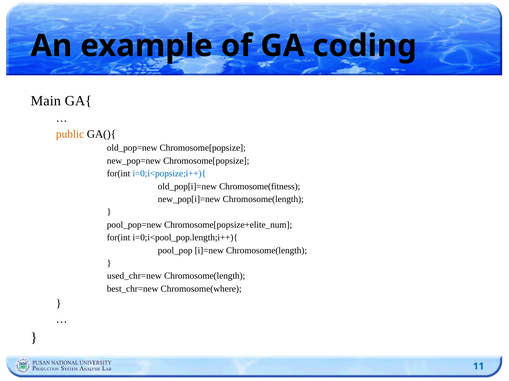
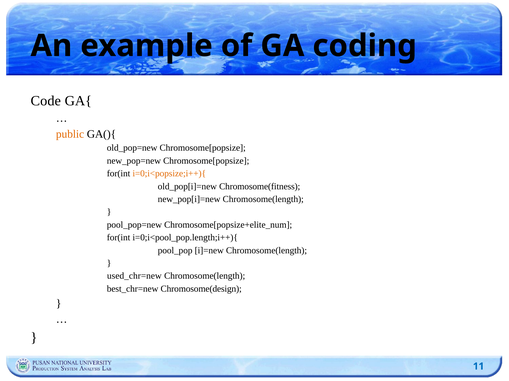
Main: Main -> Code (46, 101)
i=0;i<popsize;i++){ colour: blue -> orange (169, 174)
Chromosome(where: Chromosome(where -> Chromosome(design (201, 289)
